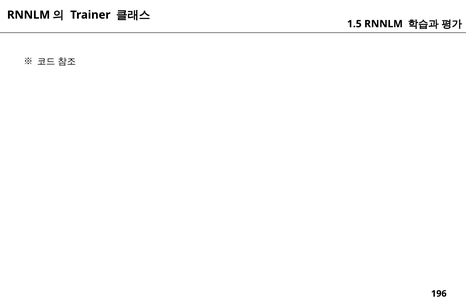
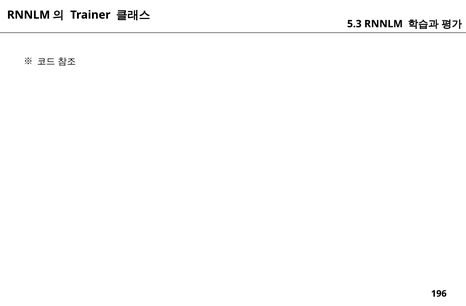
1.5: 1.5 -> 5.3 (354, 24)
